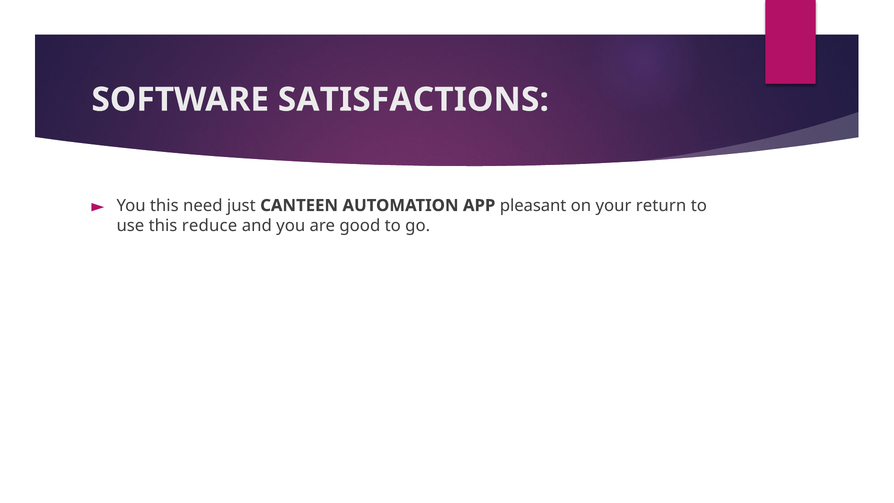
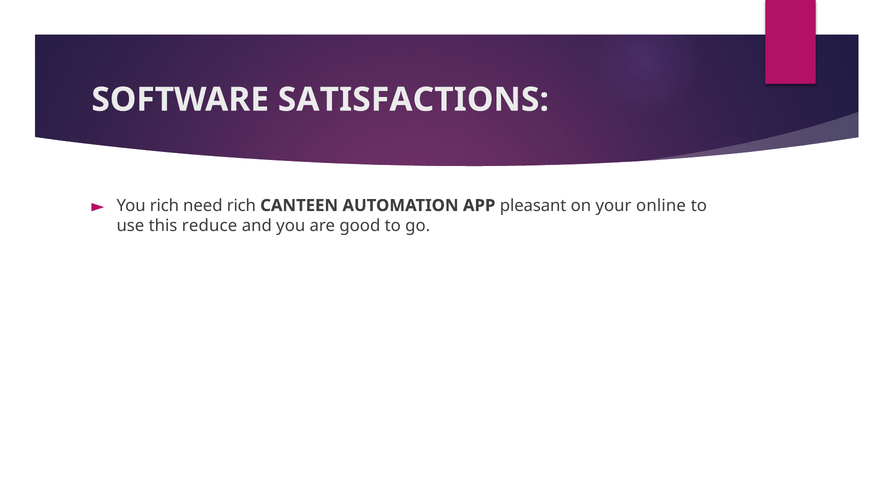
You this: this -> rich (164, 205)
need just: just -> rich (241, 205)
return: return -> online (661, 205)
